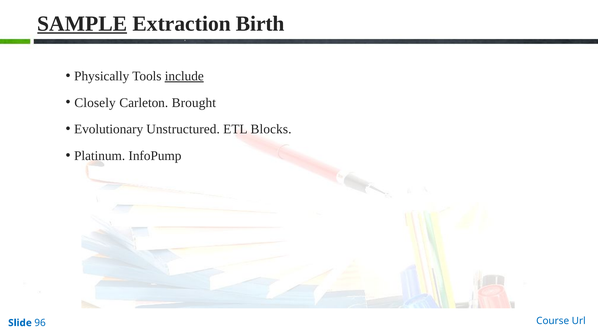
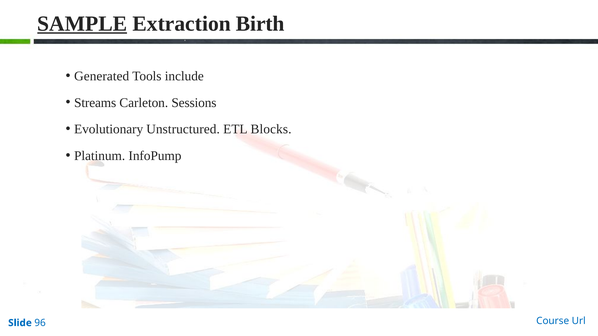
Physically: Physically -> Generated (102, 76)
include underline: present -> none (184, 76)
Closely: Closely -> Streams (95, 103)
Brought: Brought -> Sessions (194, 103)
